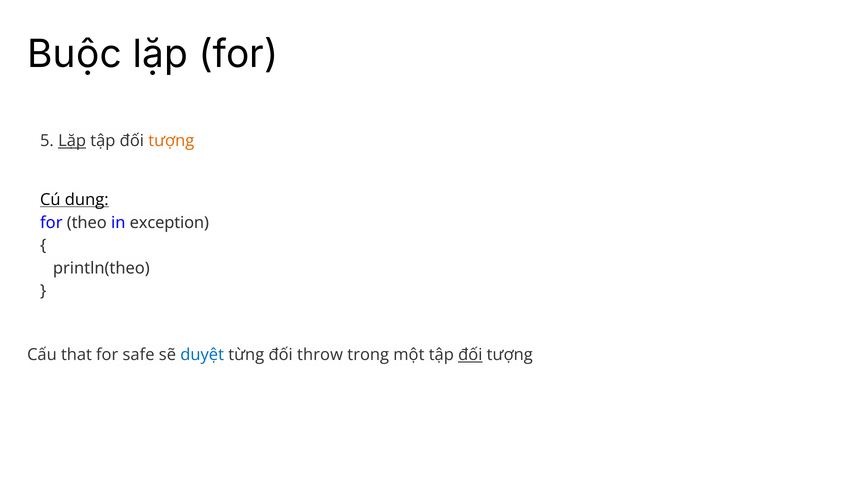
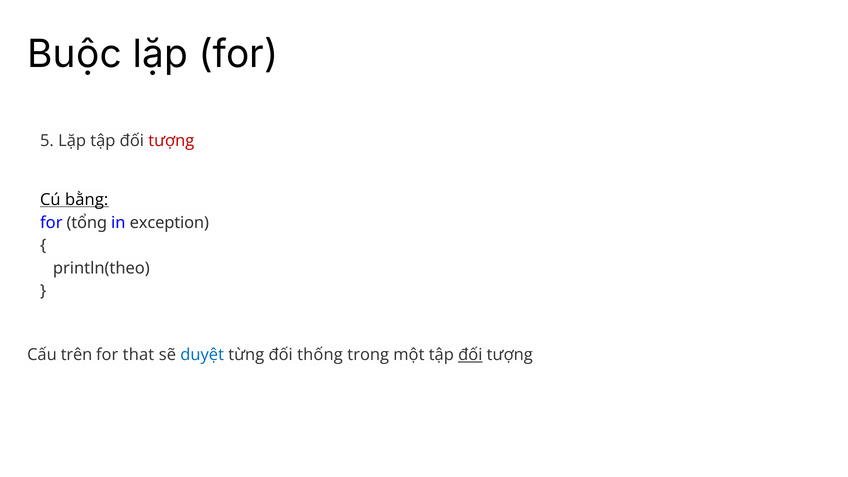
Lặp underline: present -> none (72, 141)
tượng colour: orange -> red (171, 141)
dung: dung -> bằng (87, 200)
theo: theo -> tổng (87, 223)
that: that -> trên (77, 355)
safe: safe -> that (138, 355)
throw: throw -> thống (320, 355)
